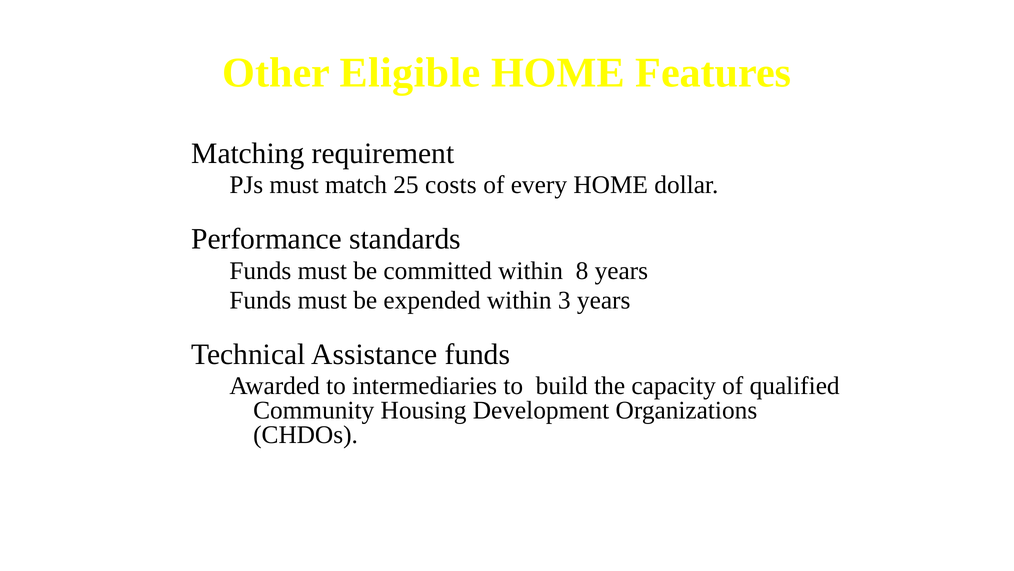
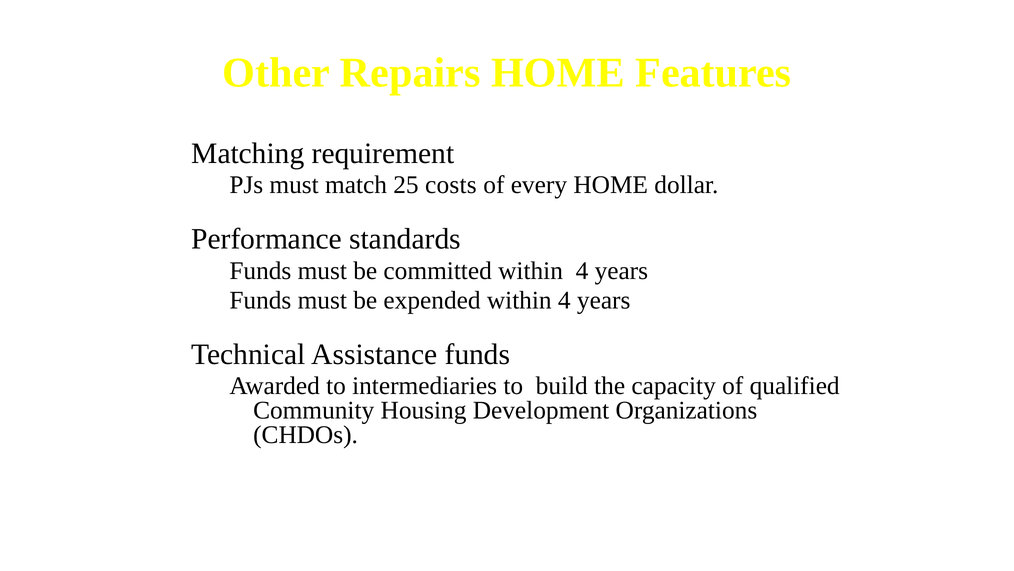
Eligible: Eligible -> Repairs (410, 73)
committed within 8: 8 -> 4 (582, 270)
expended within 3: 3 -> 4 (564, 300)
